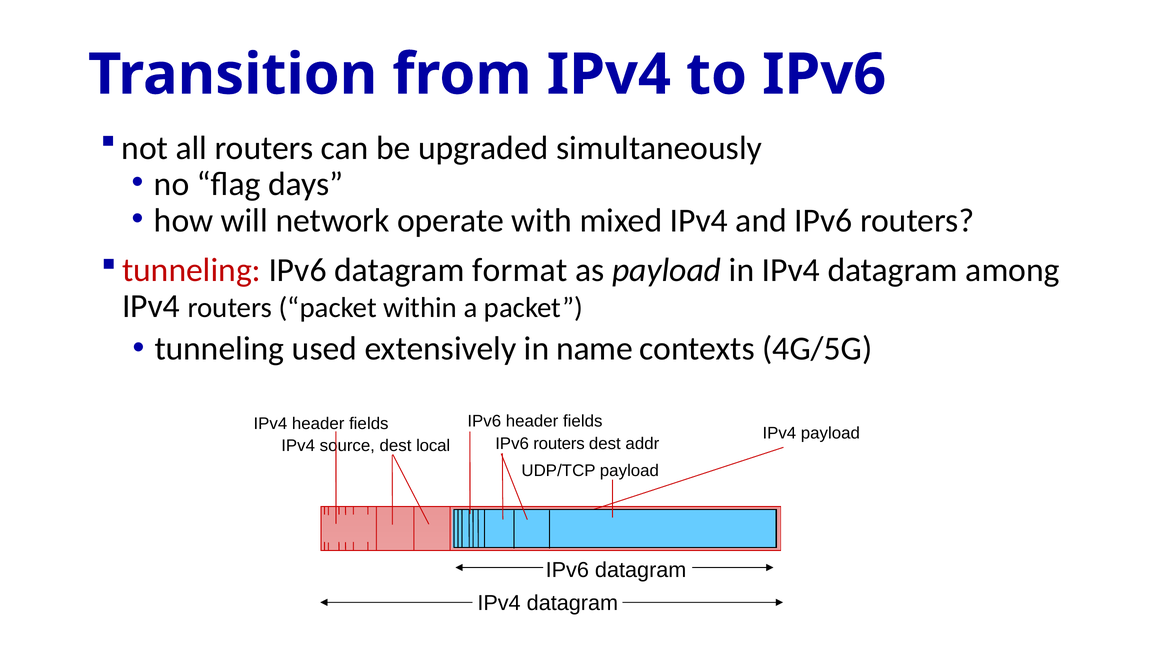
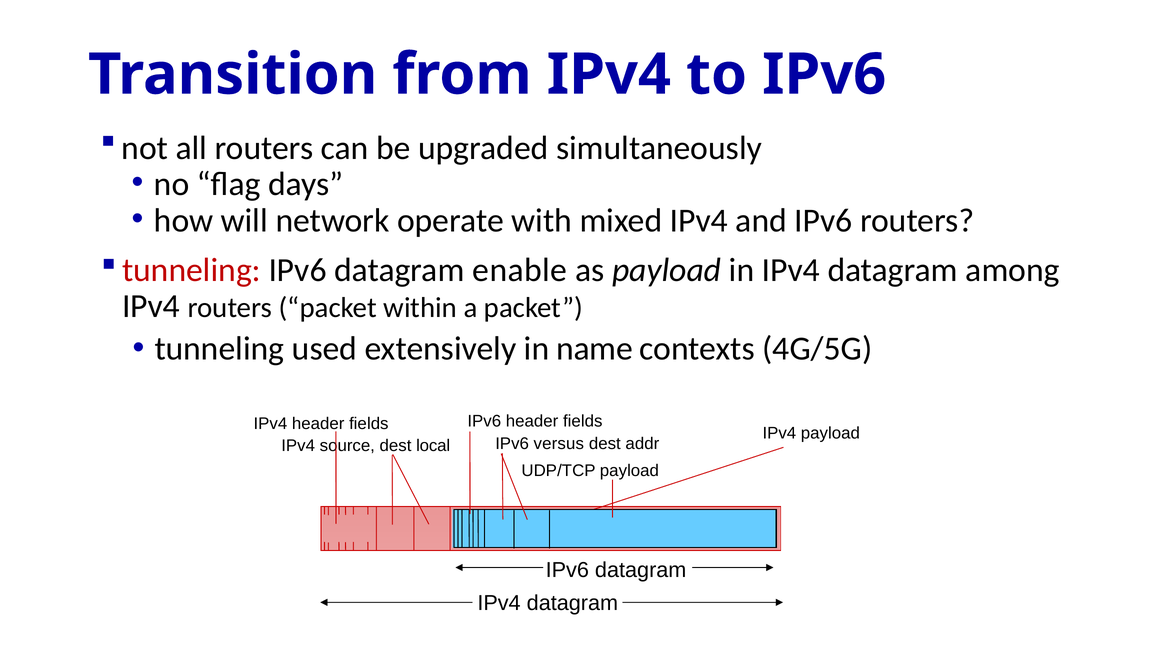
format: format -> enable (520, 270)
routers: routers -> versus (559, 444)
